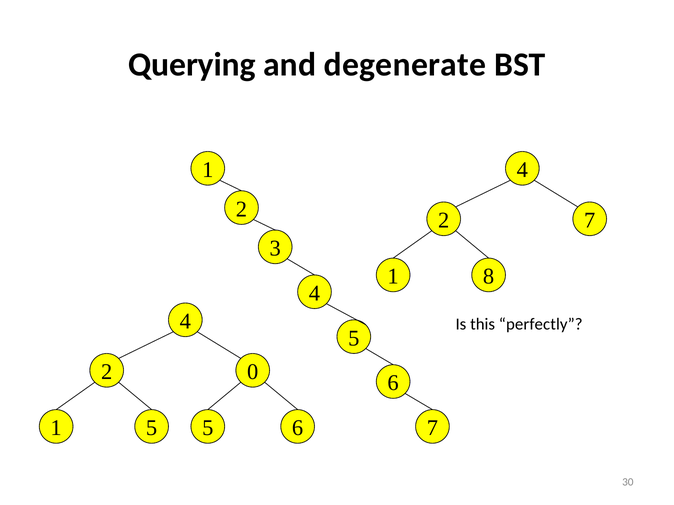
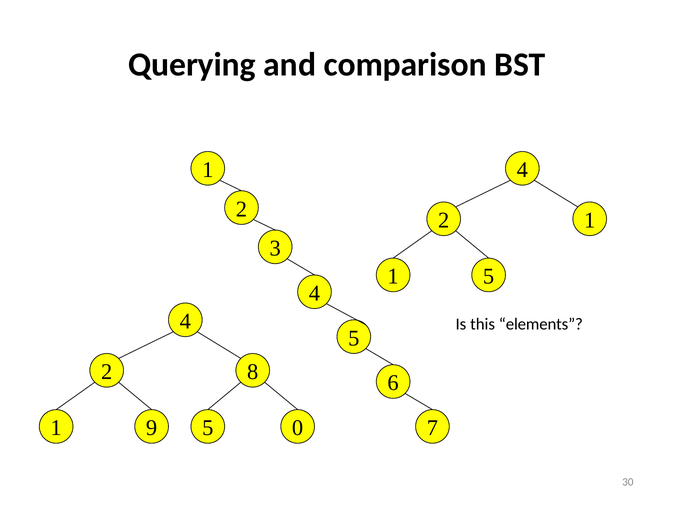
degenerate: degenerate -> comparison (405, 65)
2 7: 7 -> 1 (590, 221)
8: 8 -> 5 (489, 277)
perfectly: perfectly -> elements (541, 324)
0: 0 -> 8 (253, 372)
5: 5 -> 9 (152, 428)
5 6: 6 -> 0 (298, 428)
